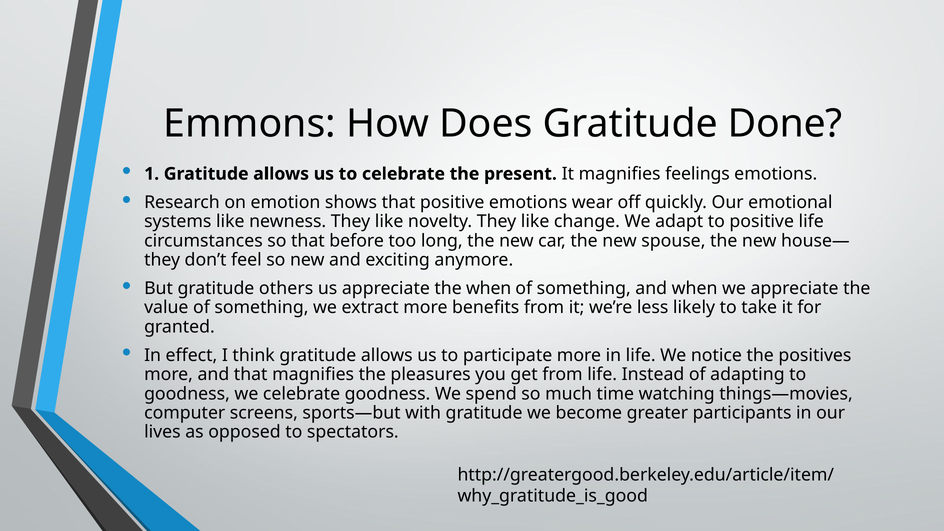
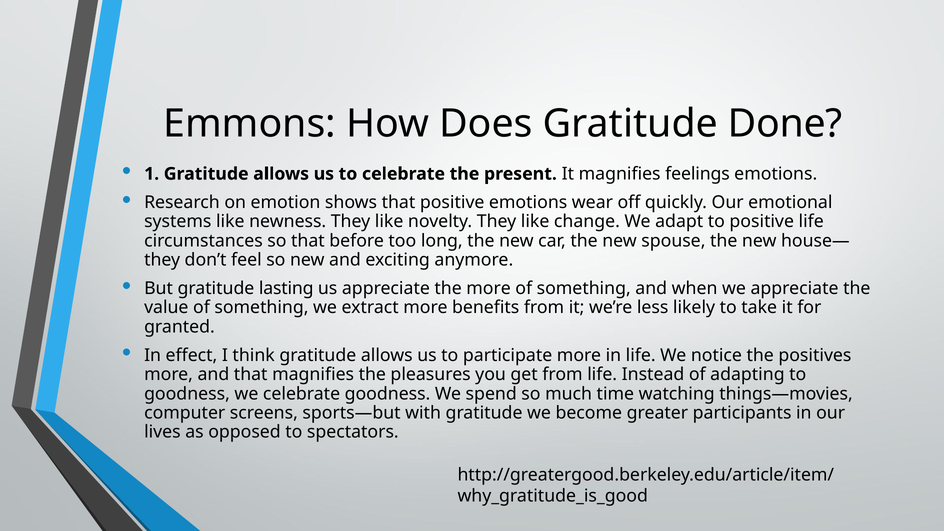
others: others -> lasting (286, 289)
the when: when -> more (489, 289)
